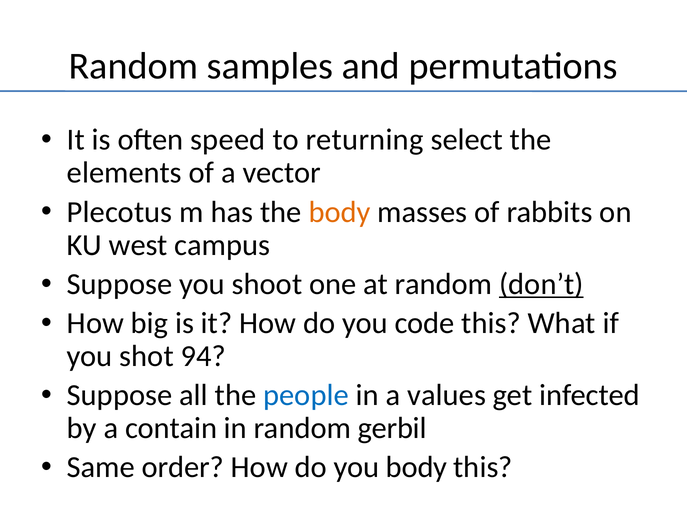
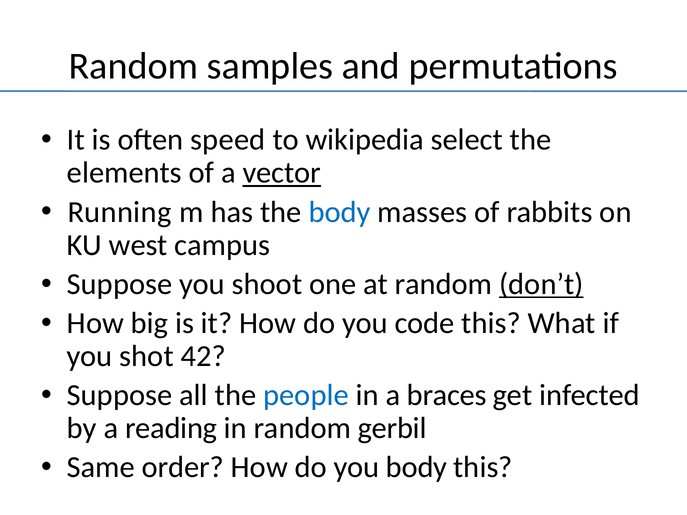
returning: returning -> wikipedia (365, 140)
vector underline: none -> present (282, 173)
Plecotus: Plecotus -> Running (120, 212)
body colour: orange -> blue (340, 212)
94: 94 -> 42 (203, 356)
values: values -> braces (447, 395)
contain: contain -> reading (171, 428)
